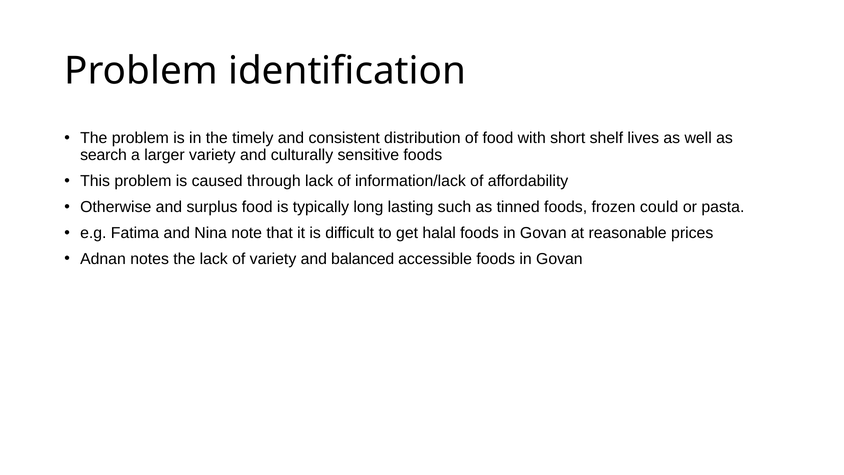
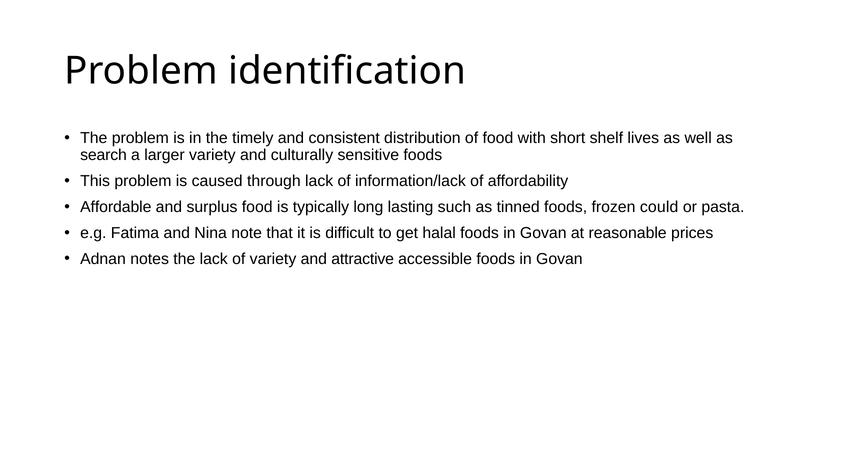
Otherwise: Otherwise -> Affordable (116, 207)
balanced: balanced -> attractive (363, 259)
